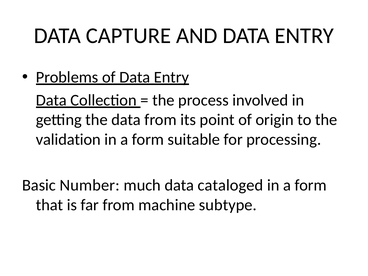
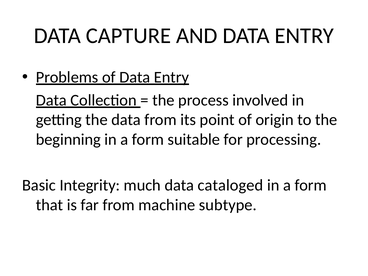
validation: validation -> beginning (68, 139)
Number: Number -> Integrity (90, 185)
